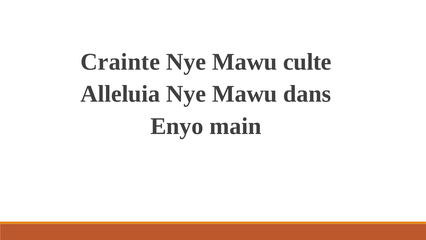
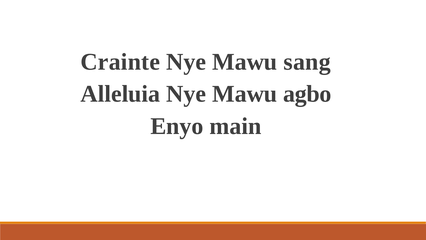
culte: culte -> sang (307, 62)
dans: dans -> agbo (307, 94)
